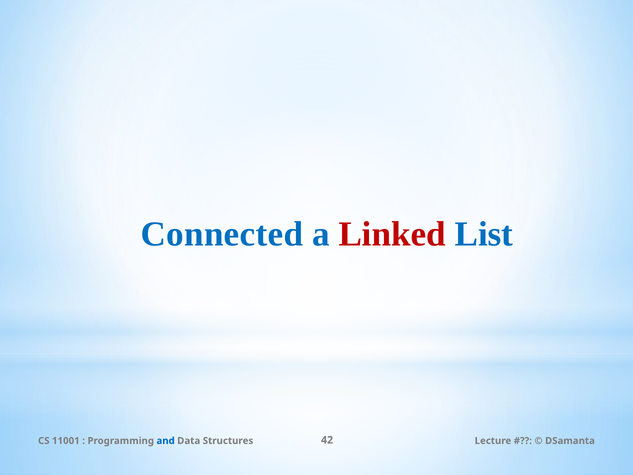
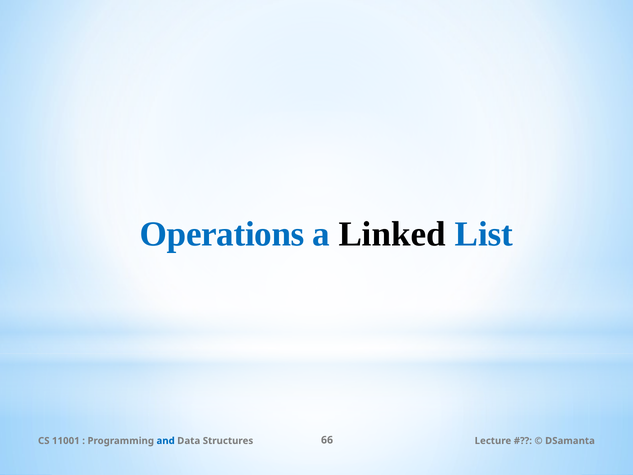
Connected: Connected -> Operations (222, 234)
Linked colour: red -> black (392, 234)
42: 42 -> 66 (327, 440)
